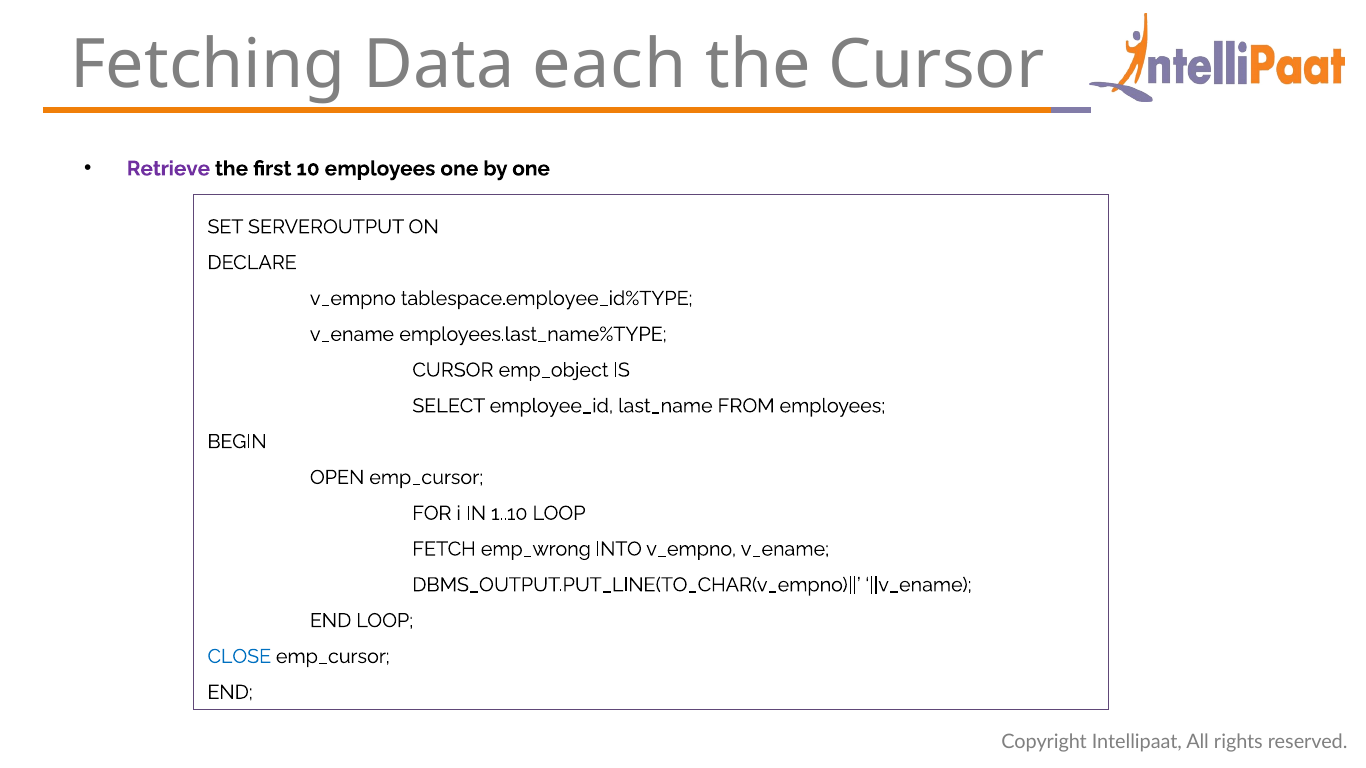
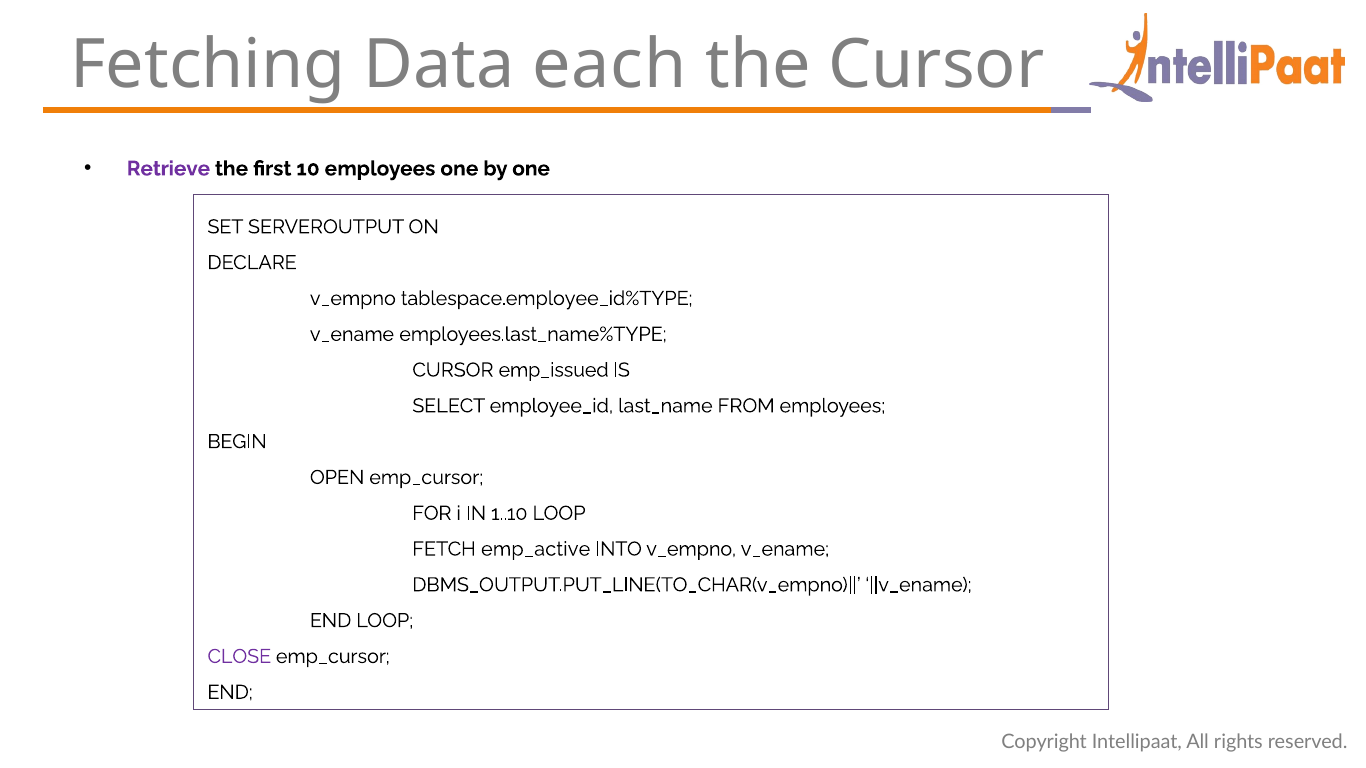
emp_object: emp_object -> emp_issued (554, 370)
emp_wrong: emp_wrong -> emp_active (536, 549)
CLOSE colour: blue -> purple (239, 657)
